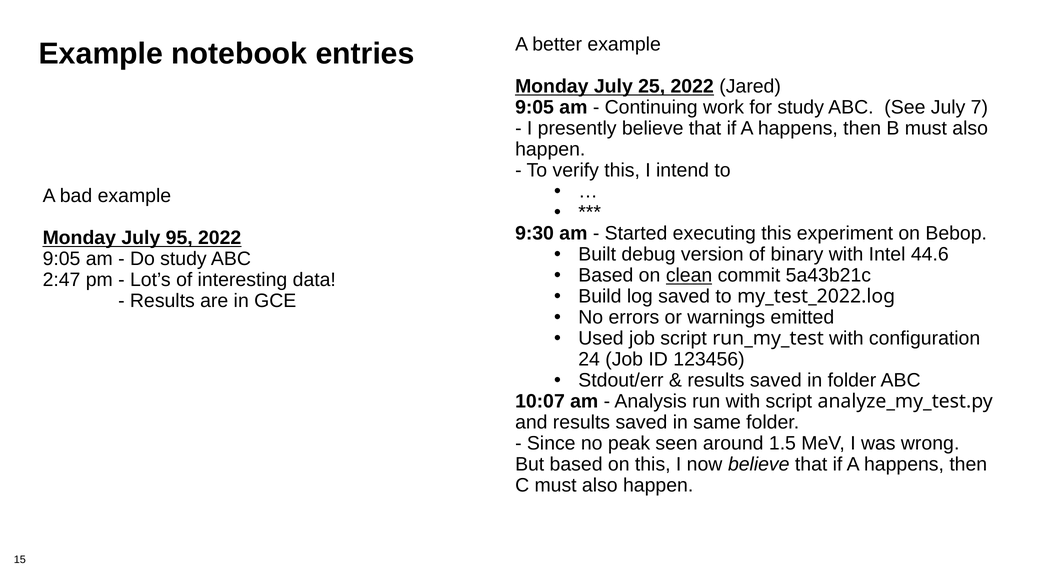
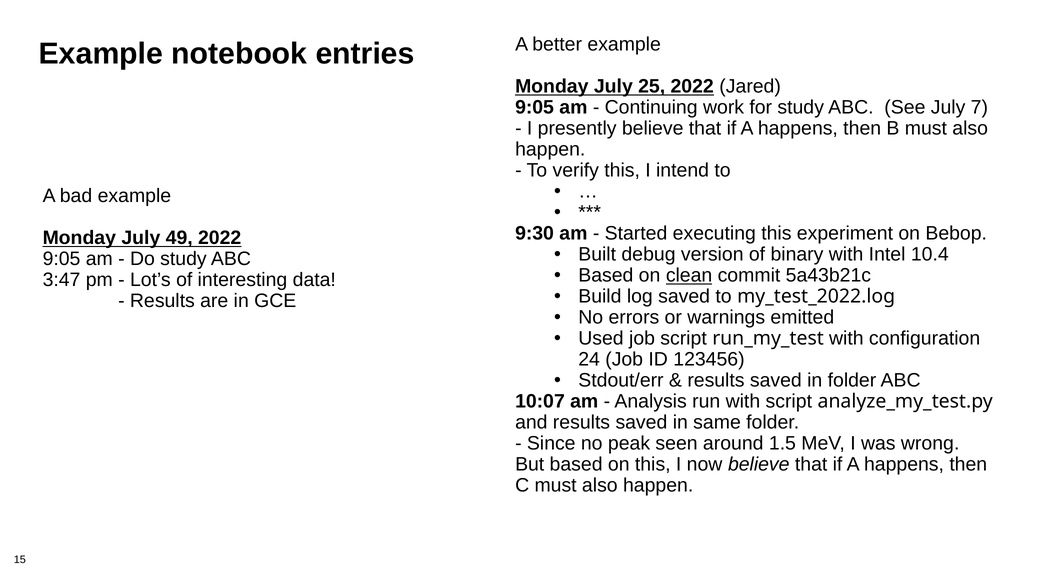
95: 95 -> 49 (179, 238)
44.6: 44.6 -> 10.4 (930, 255)
2:47: 2:47 -> 3:47 (62, 280)
